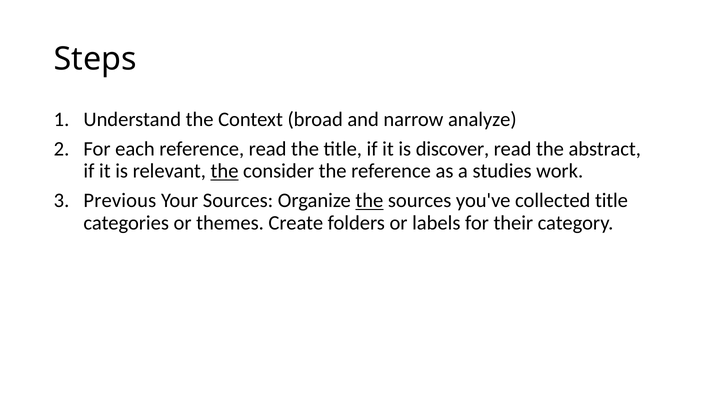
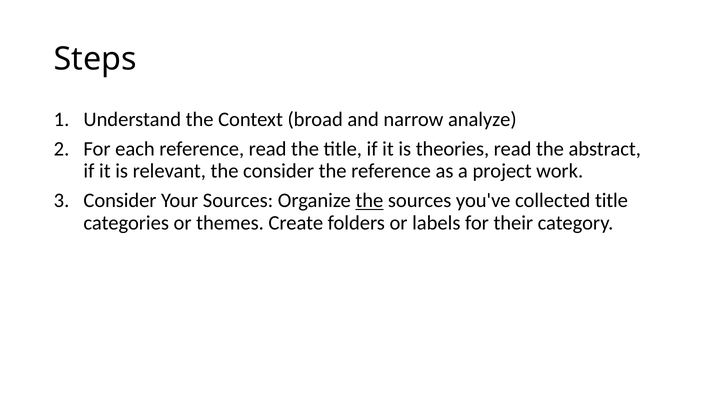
discover: discover -> theories (452, 149)
the underline: present -> none (225, 171)
studies: studies -> project (502, 171)
Previous: Previous -> Consider (120, 200)
